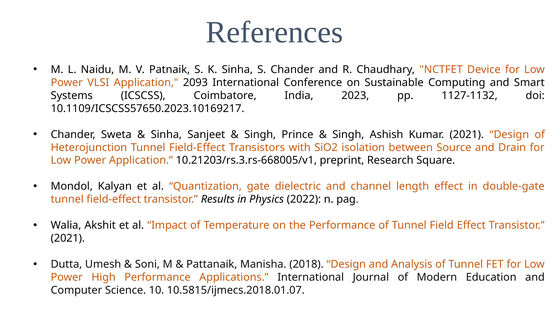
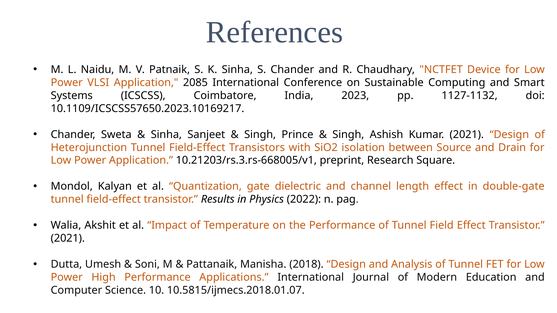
2093: 2093 -> 2085 (195, 83)
